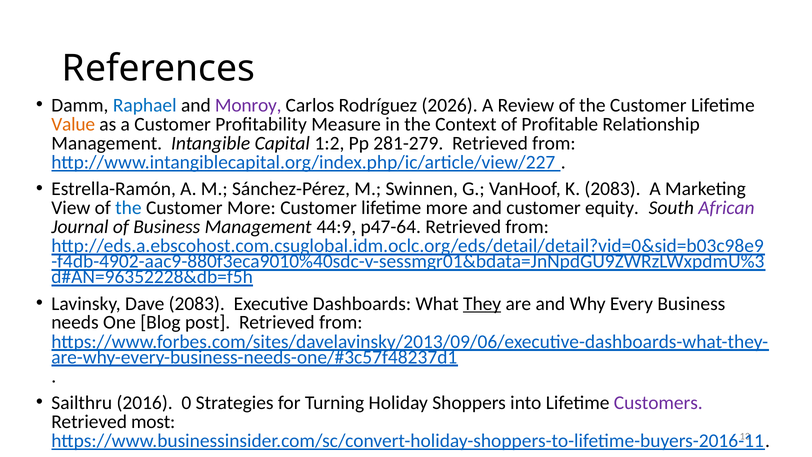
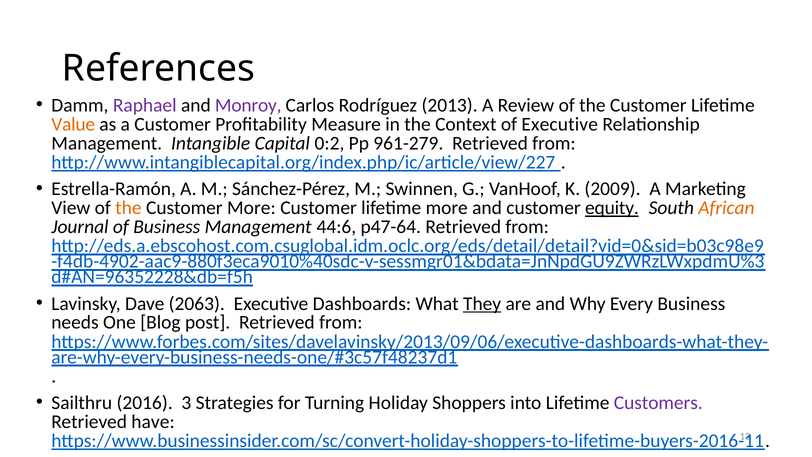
Raphael colour: blue -> purple (145, 105)
2026: 2026 -> 2013 (450, 105)
of Profitable: Profitable -> Executive (560, 124)
1:2: 1:2 -> 0:2 (329, 143)
281-279: 281-279 -> 961-279 (408, 143)
K 2083: 2083 -> 2009 (613, 189)
the colour: blue -> orange (128, 208)
equity underline: none -> present (612, 208)
African colour: purple -> orange (726, 208)
44:9: 44:9 -> 44:6 (336, 227)
Dave 2083: 2083 -> 2063 (197, 303)
0: 0 -> 3 (186, 403)
most: most -> have (153, 421)
